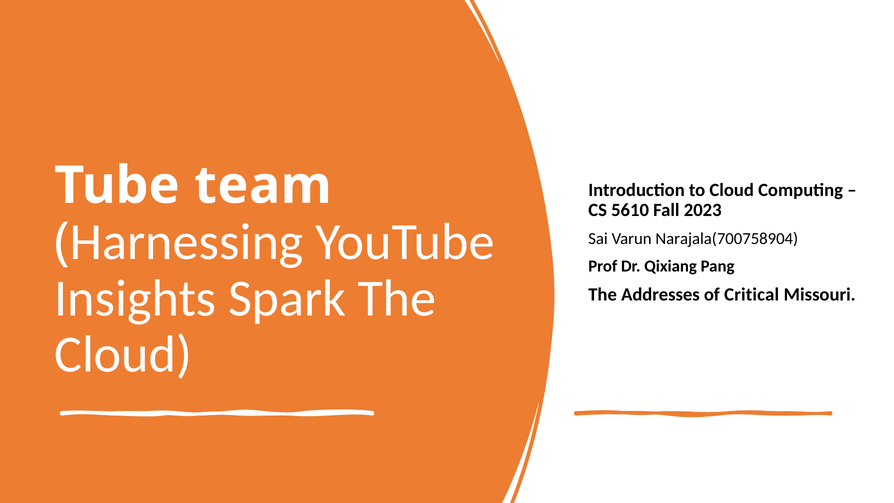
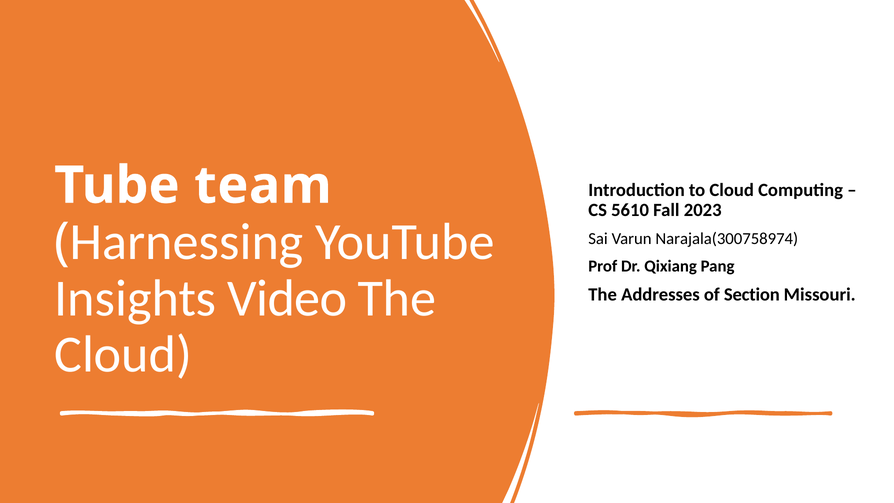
Narajala(700758904: Narajala(700758904 -> Narajala(300758974 (727, 239)
Spark: Spark -> Video (287, 298)
Critical: Critical -> Section (752, 295)
